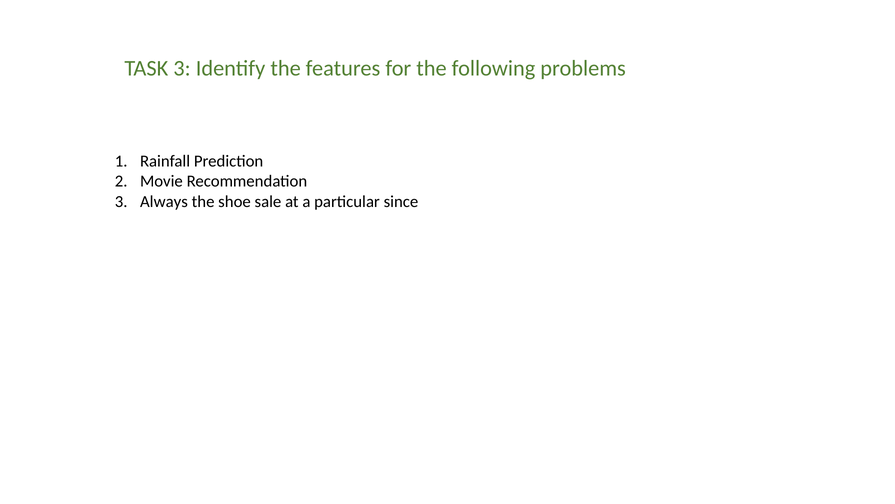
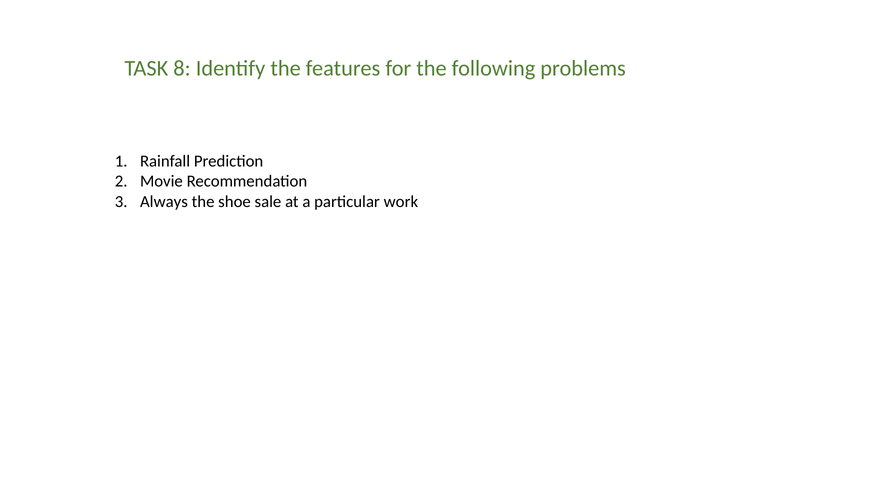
TASK 3: 3 -> 8 (182, 68)
since: since -> work (401, 201)
